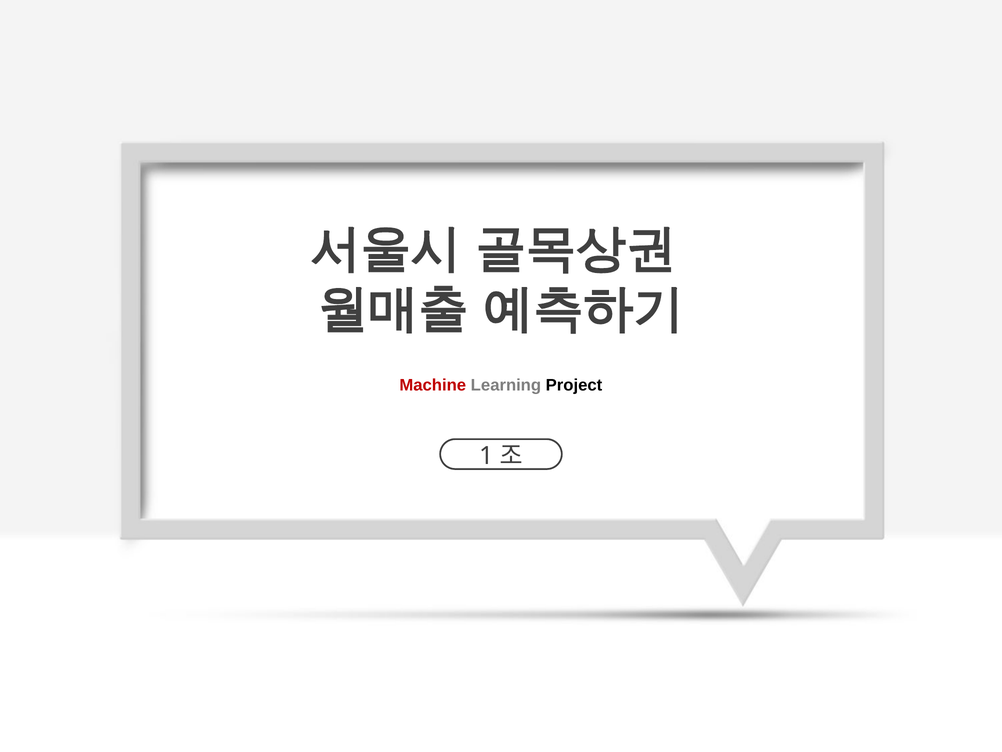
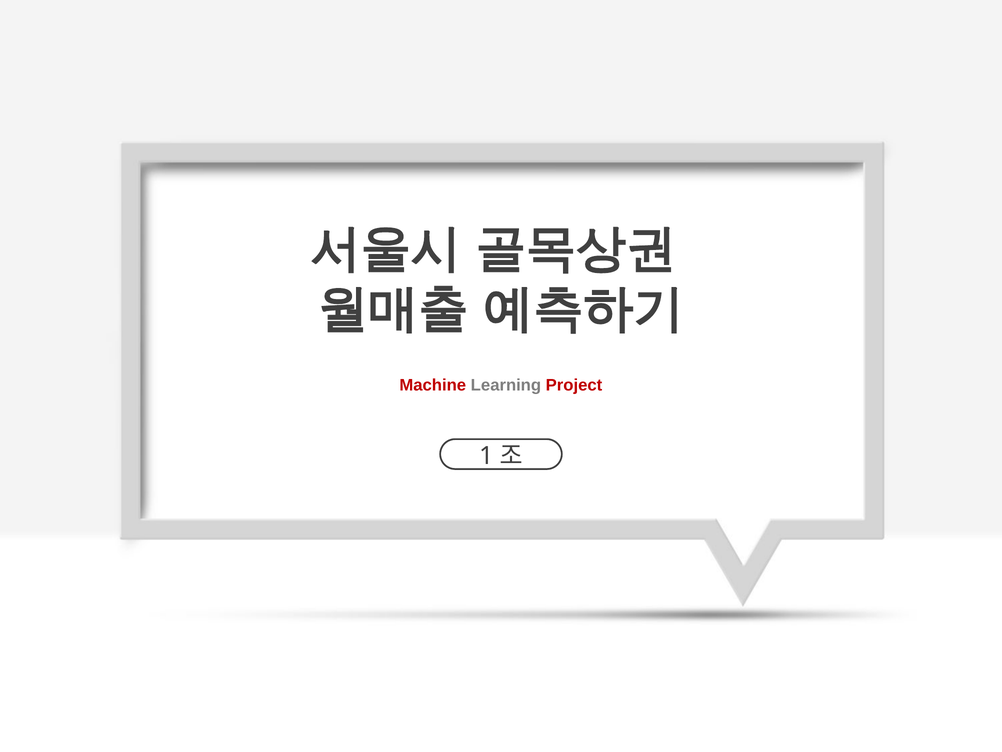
Project colour: black -> red (574, 385)
